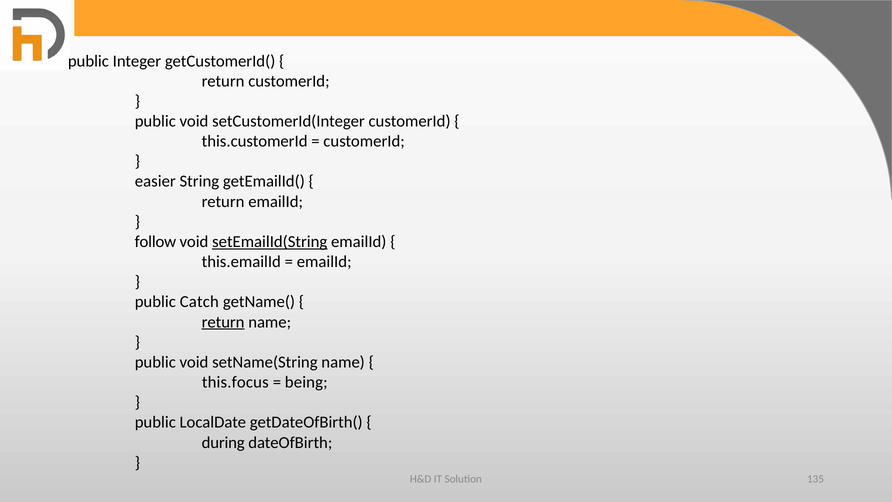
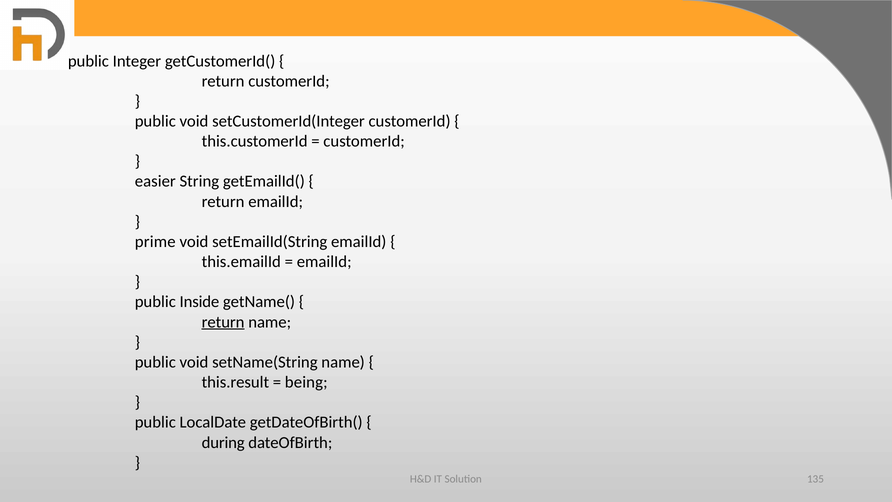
follow: follow -> prime (155, 242)
setEmailId(String underline: present -> none (270, 242)
Catch: Catch -> Inside (199, 302)
this.focus: this.focus -> this.result (235, 382)
